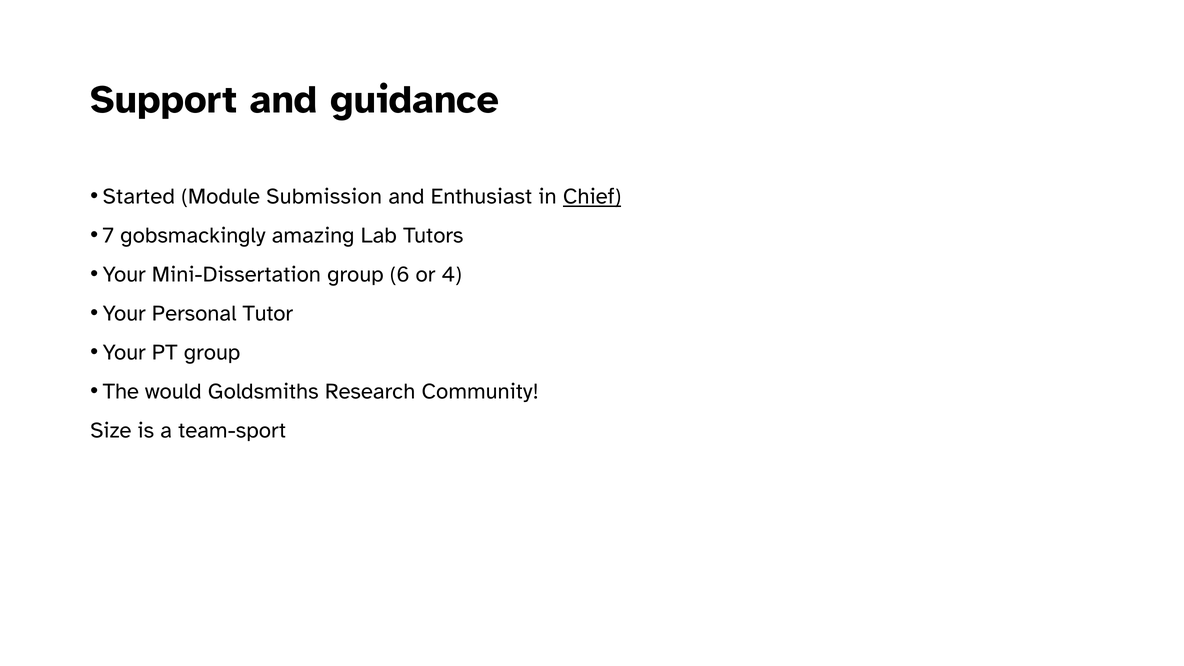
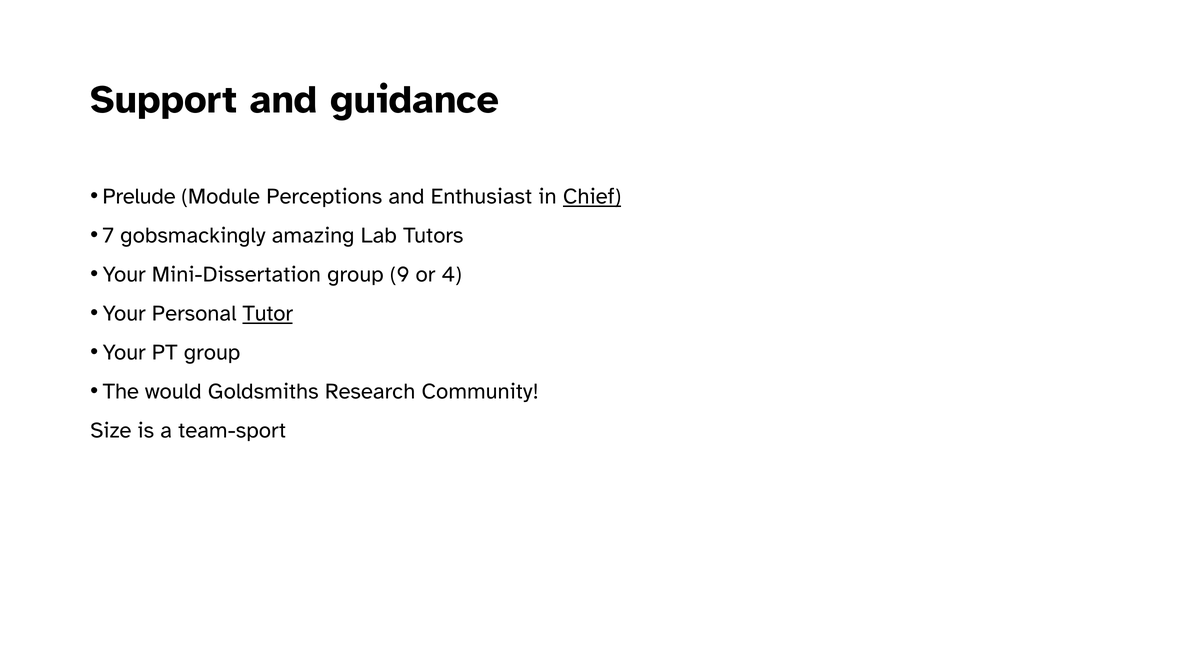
Started: Started -> Prelude (139, 197)
Submission: Submission -> Perceptions (324, 197)
6: 6 -> 9 (400, 275)
Tutor underline: none -> present (268, 314)
